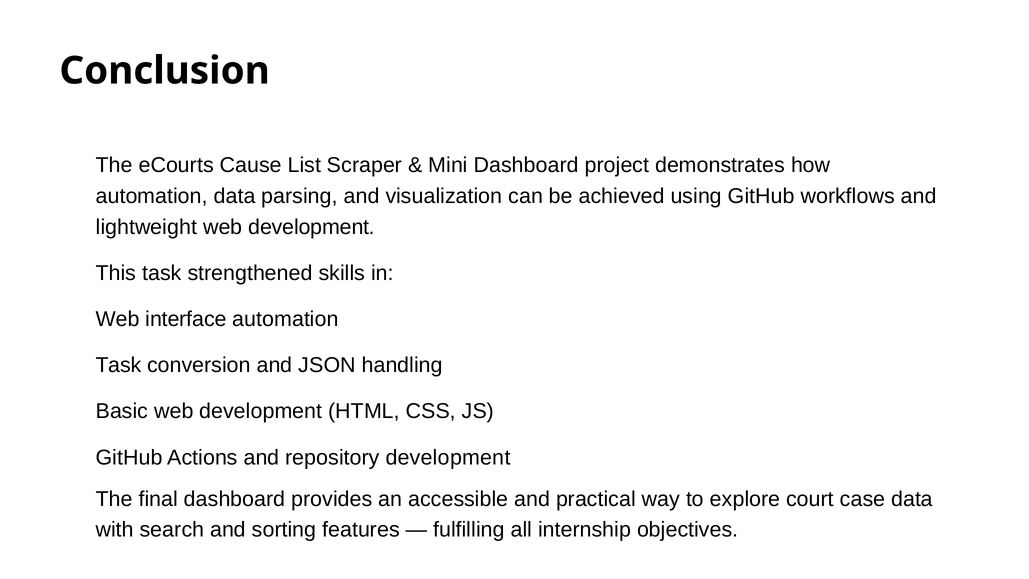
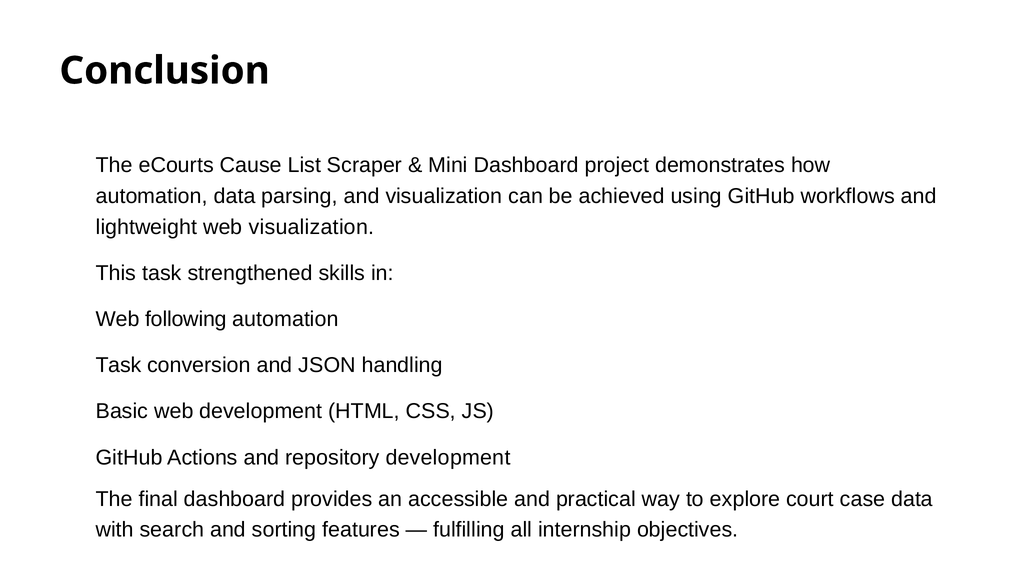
lightweight web development: development -> visualization (311, 227)
interface: interface -> following (186, 319)
